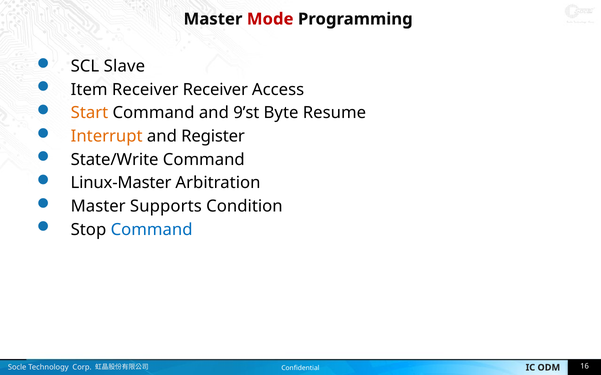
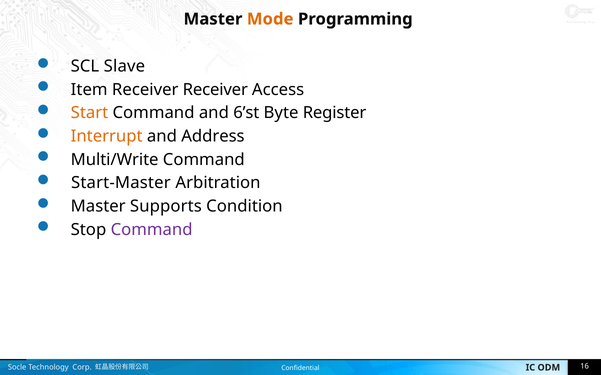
Mode colour: red -> orange (270, 19)
9’st: 9’st -> 6’st (246, 113)
Resume: Resume -> Register (335, 113)
Register: Register -> Address (213, 136)
State/Write: State/Write -> Multi/Write (115, 160)
Linux-Master: Linux-Master -> Start-Master (121, 183)
Command colour: blue -> purple (152, 230)
